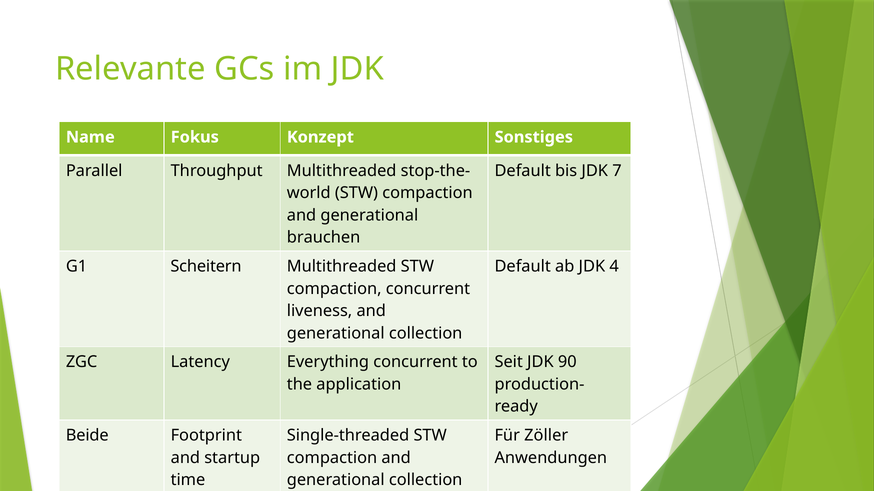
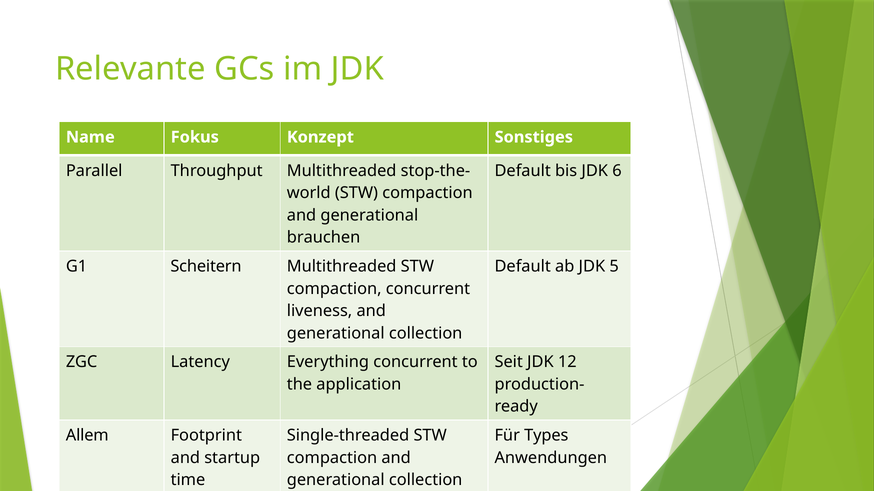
7: 7 -> 6 (617, 171)
4: 4 -> 5 (614, 267)
90: 90 -> 12 (567, 362)
Beide: Beide -> Allem (87, 436)
Zöller: Zöller -> Types (546, 436)
